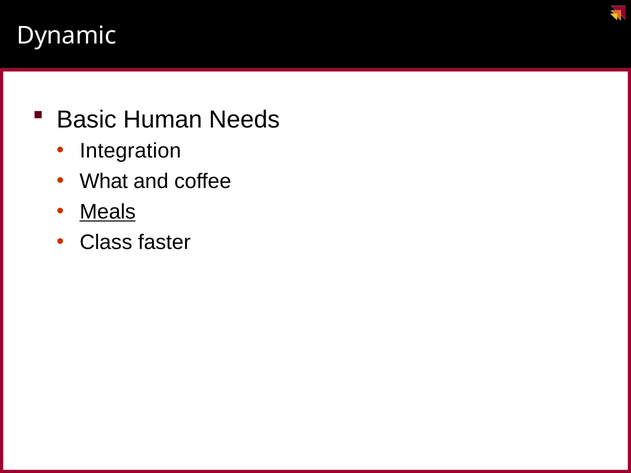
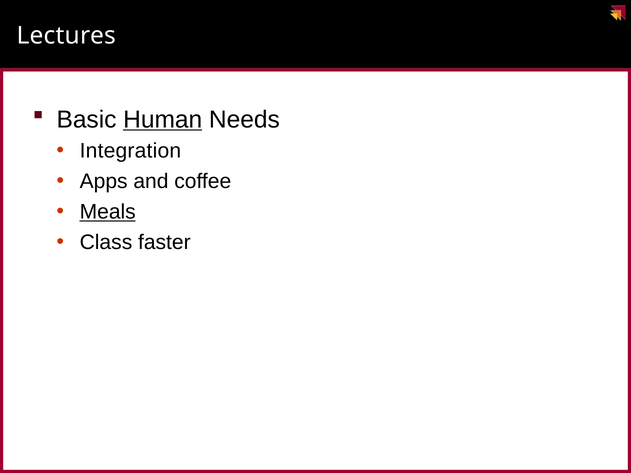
Dynamic: Dynamic -> Lectures (66, 36)
Human underline: none -> present (163, 120)
What: What -> Apps (104, 182)
